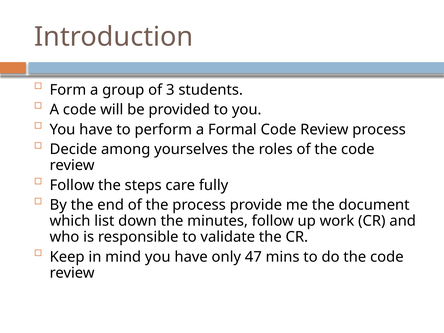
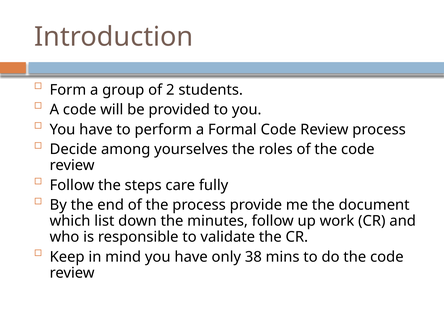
3: 3 -> 2 (170, 90)
47: 47 -> 38 (253, 257)
